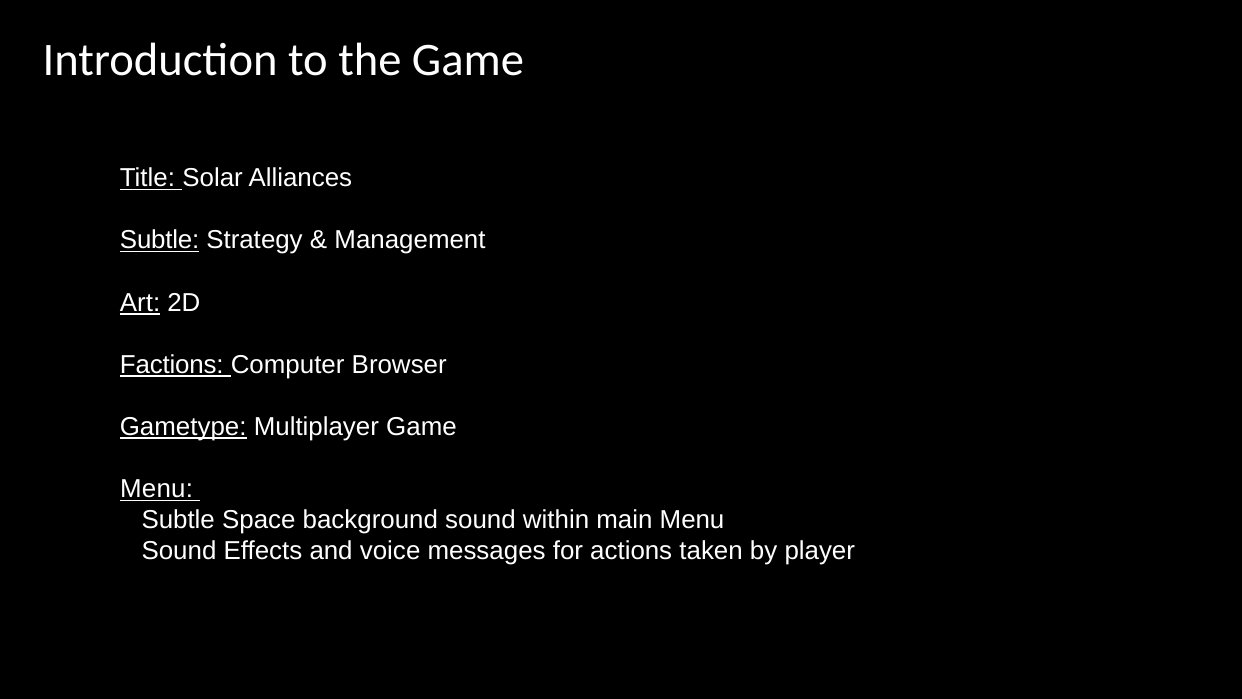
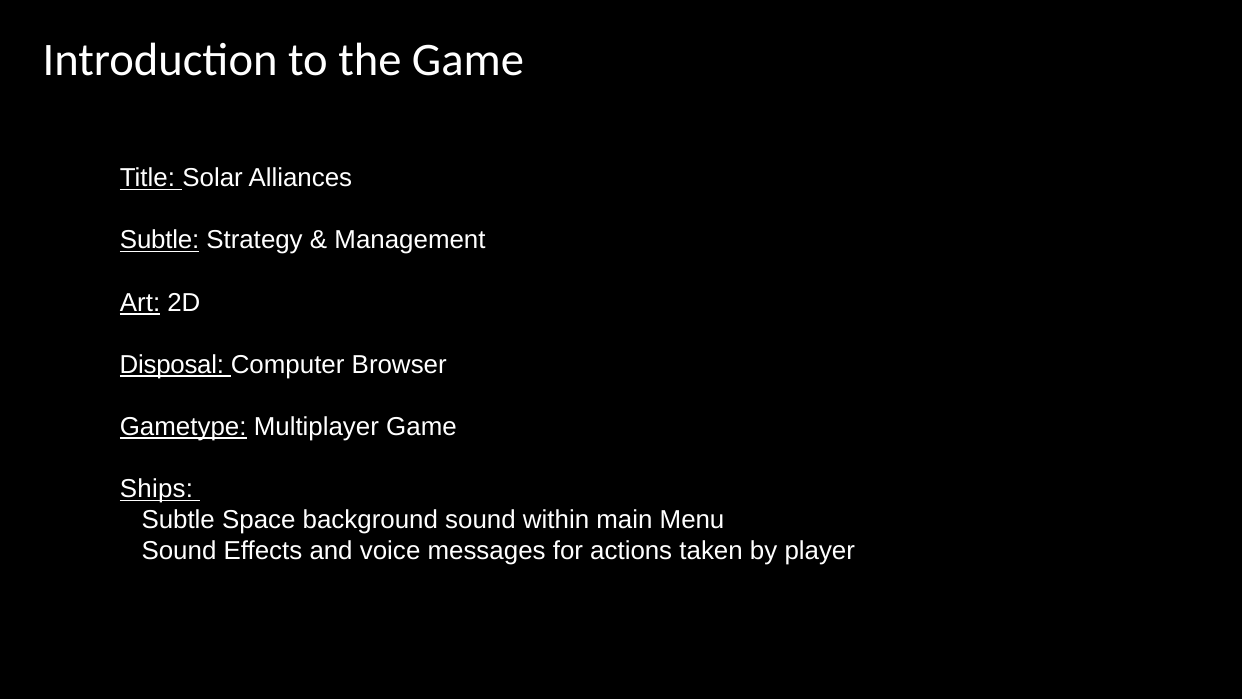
Factions: Factions -> Disposal (172, 364)
Menu: Menu -> Ships (157, 489)
